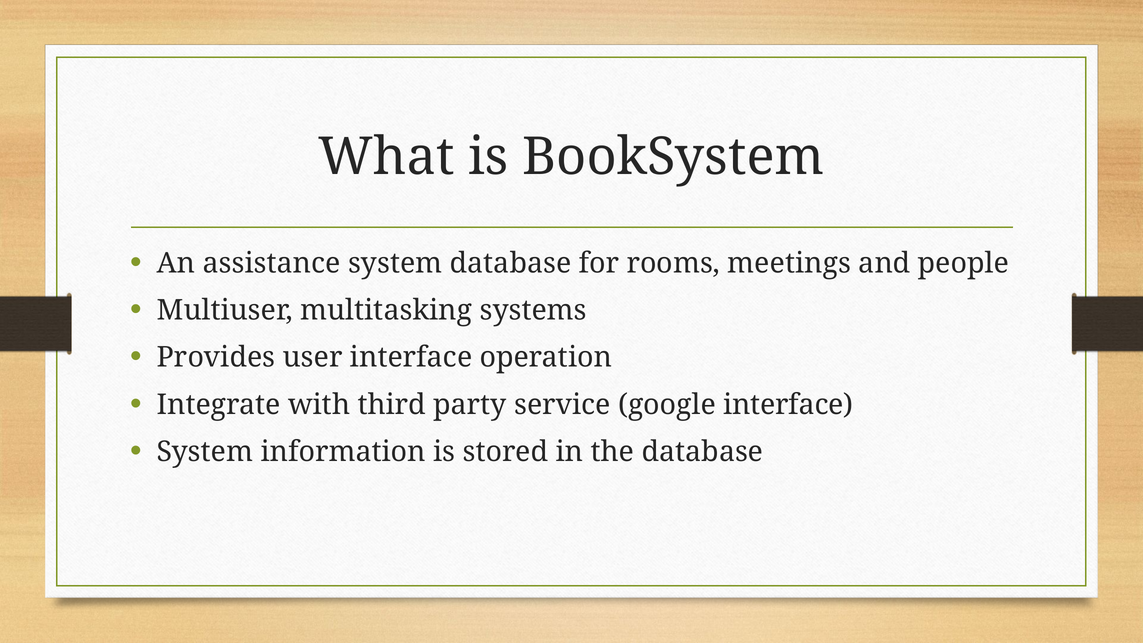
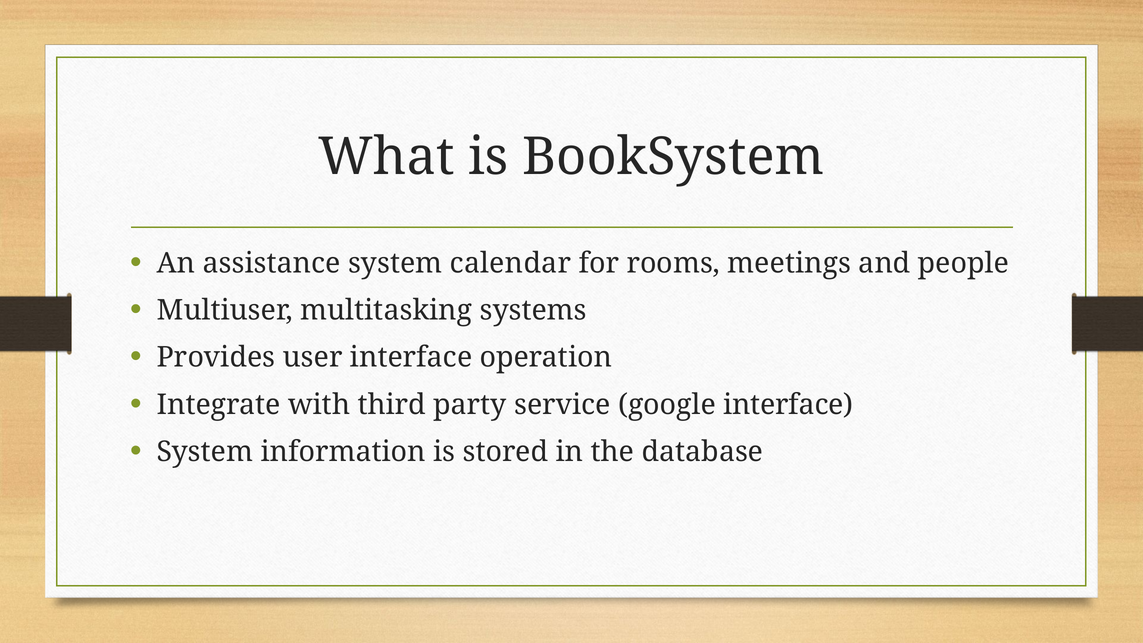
system database: database -> calendar (510, 263)
